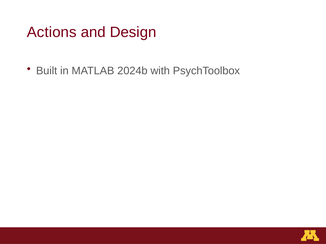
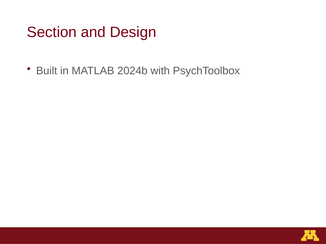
Actions: Actions -> Section (52, 32)
